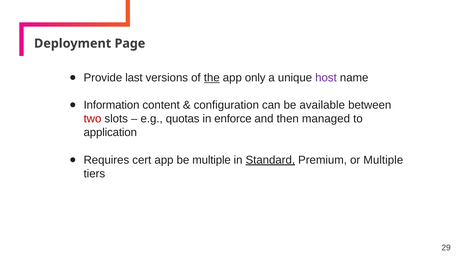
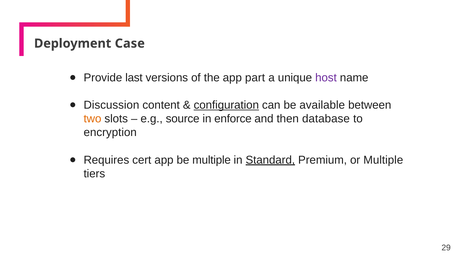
Page: Page -> Case (130, 43)
the underline: present -> none (212, 78)
only: only -> part (255, 78)
Information: Information -> Discussion (111, 105)
configuration underline: none -> present (226, 105)
two colour: red -> orange (92, 119)
quotas: quotas -> source (183, 119)
managed: managed -> database (326, 119)
application: application -> encryption (110, 132)
